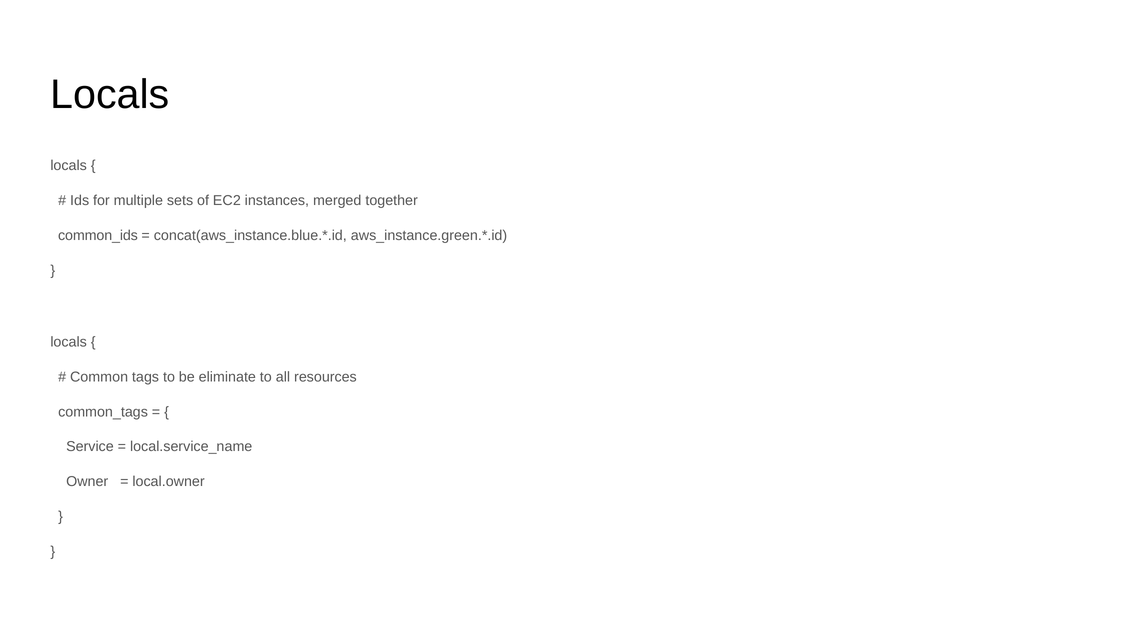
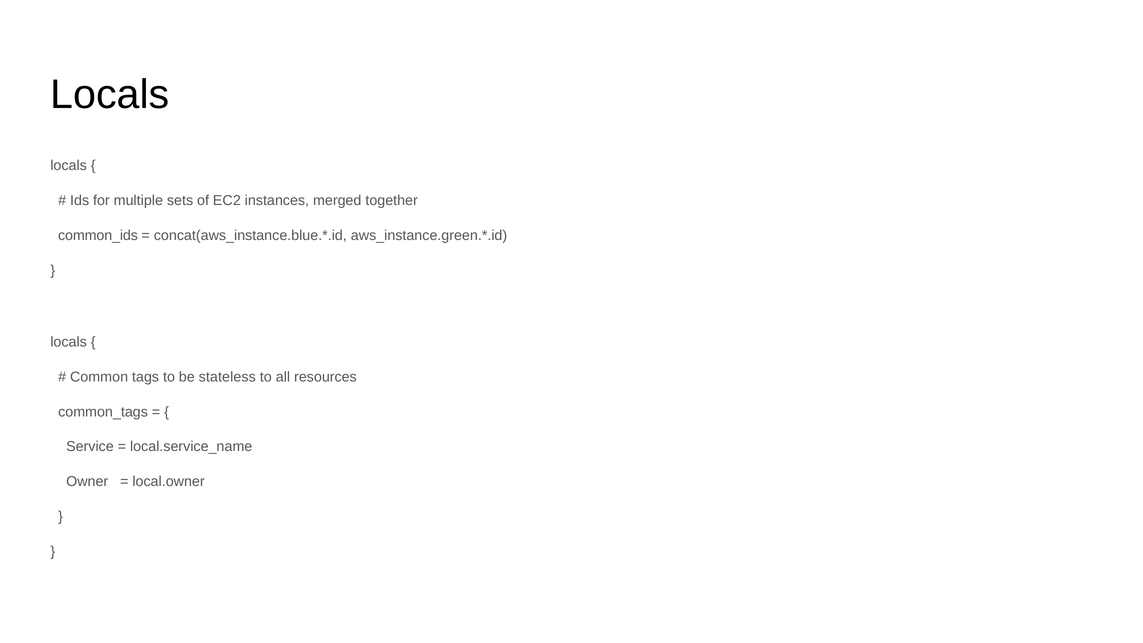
eliminate: eliminate -> stateless (227, 377)
